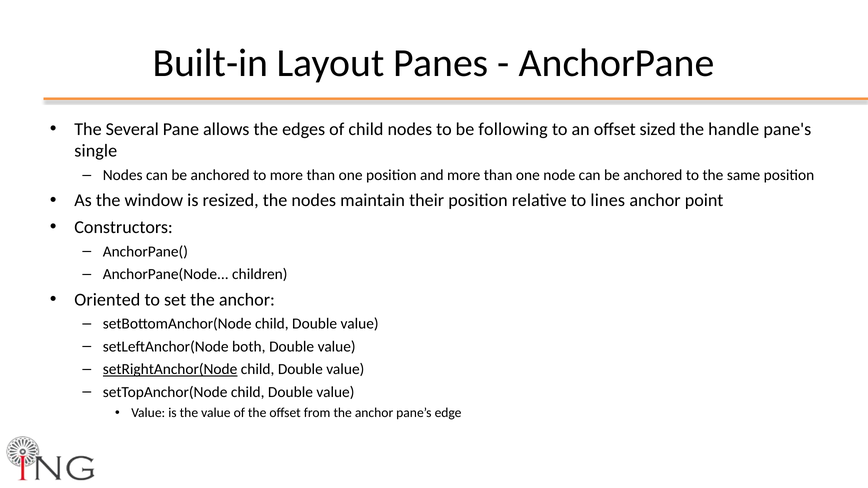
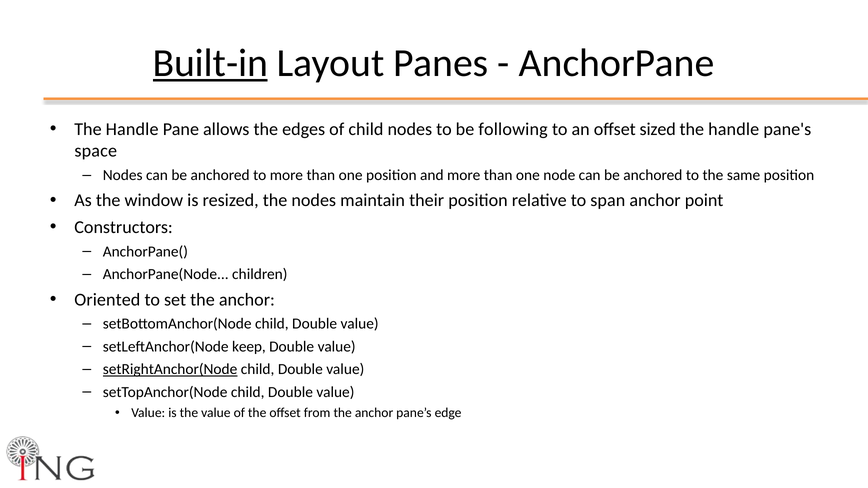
Built-in underline: none -> present (210, 63)
Several: Several -> Handle (132, 129)
single: single -> space (96, 151)
lines: lines -> span (608, 201)
both: both -> keep (249, 347)
